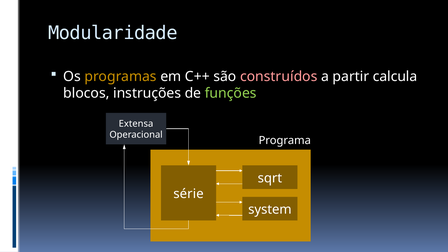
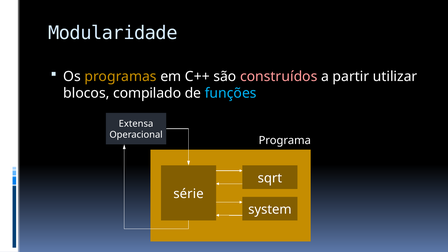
calcula: calcula -> utilizar (395, 77)
instruções: instruções -> compilado (147, 93)
funções colour: light green -> light blue (231, 93)
